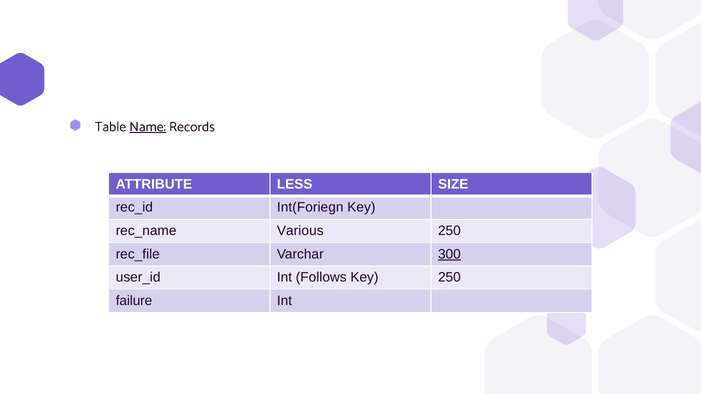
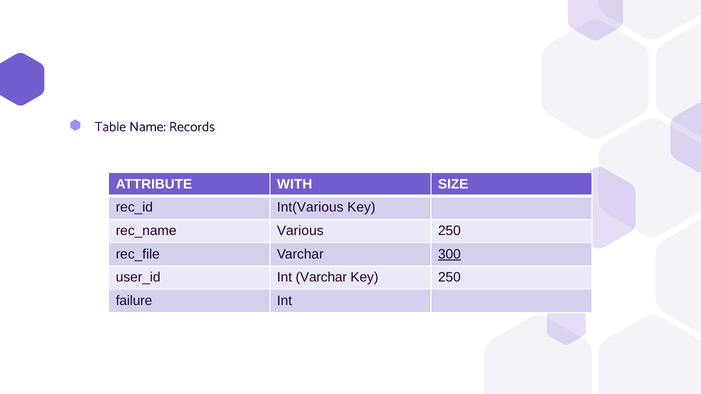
Name underline: present -> none (148, 127)
LESS: LESS -> WITH (295, 184)
Int(Foriegn: Int(Foriegn -> Int(Various (310, 208)
Int Follows: Follows -> Varchar (321, 278)
